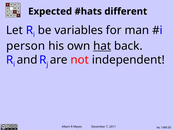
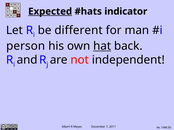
Expected underline: none -> present (50, 11)
different: different -> indicator (126, 11)
variables: variables -> different (79, 30)
